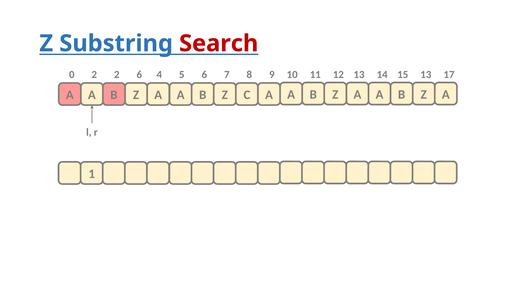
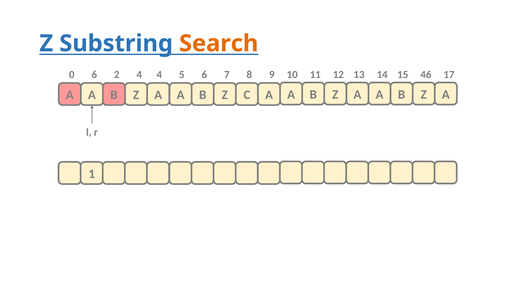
Search colour: red -> orange (219, 43)
0 2: 2 -> 6 (94, 74)
2 6: 6 -> 4 (139, 74)
15 13: 13 -> 46 (426, 74)
